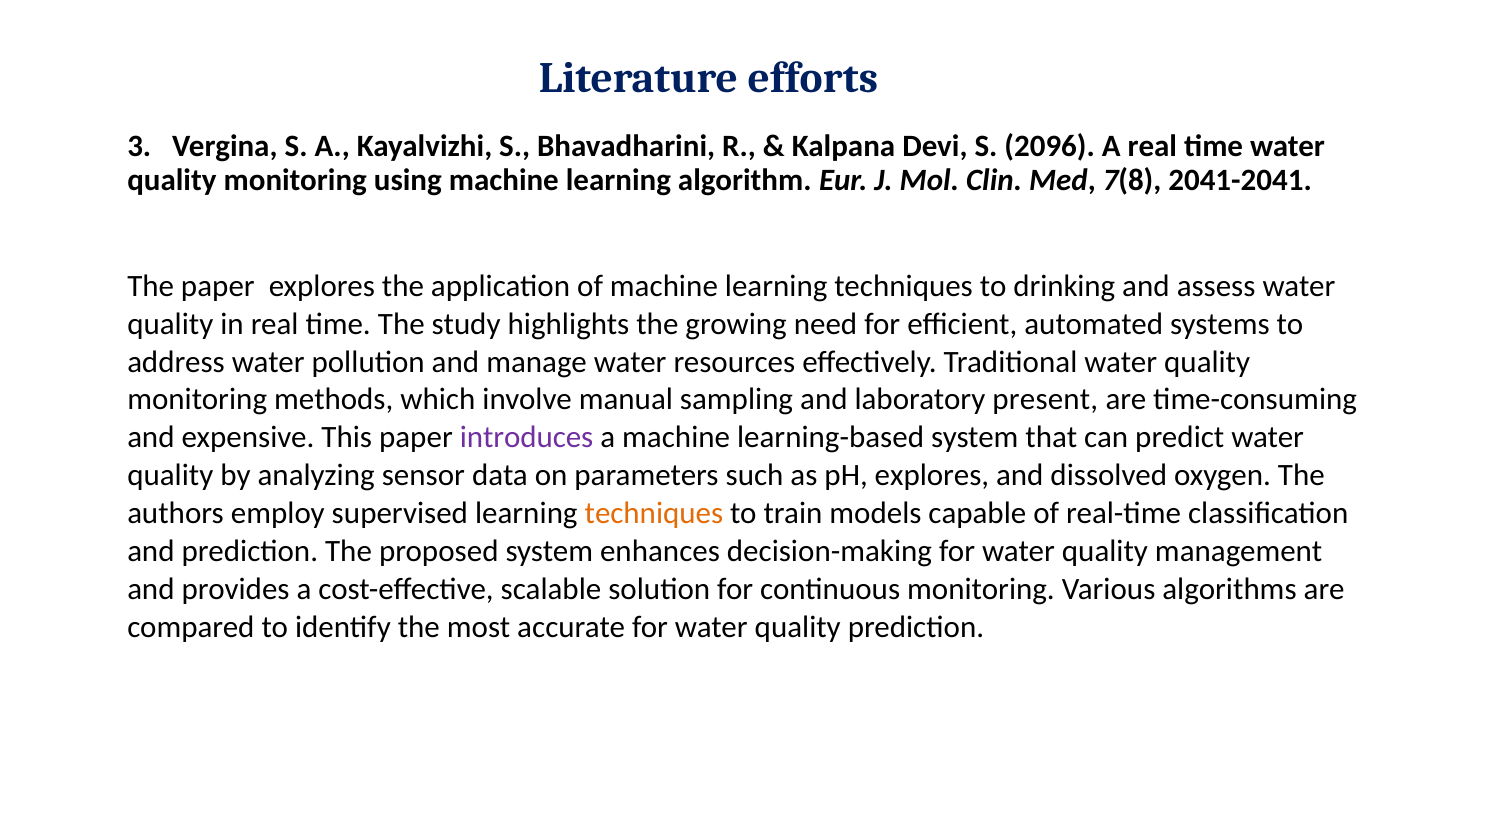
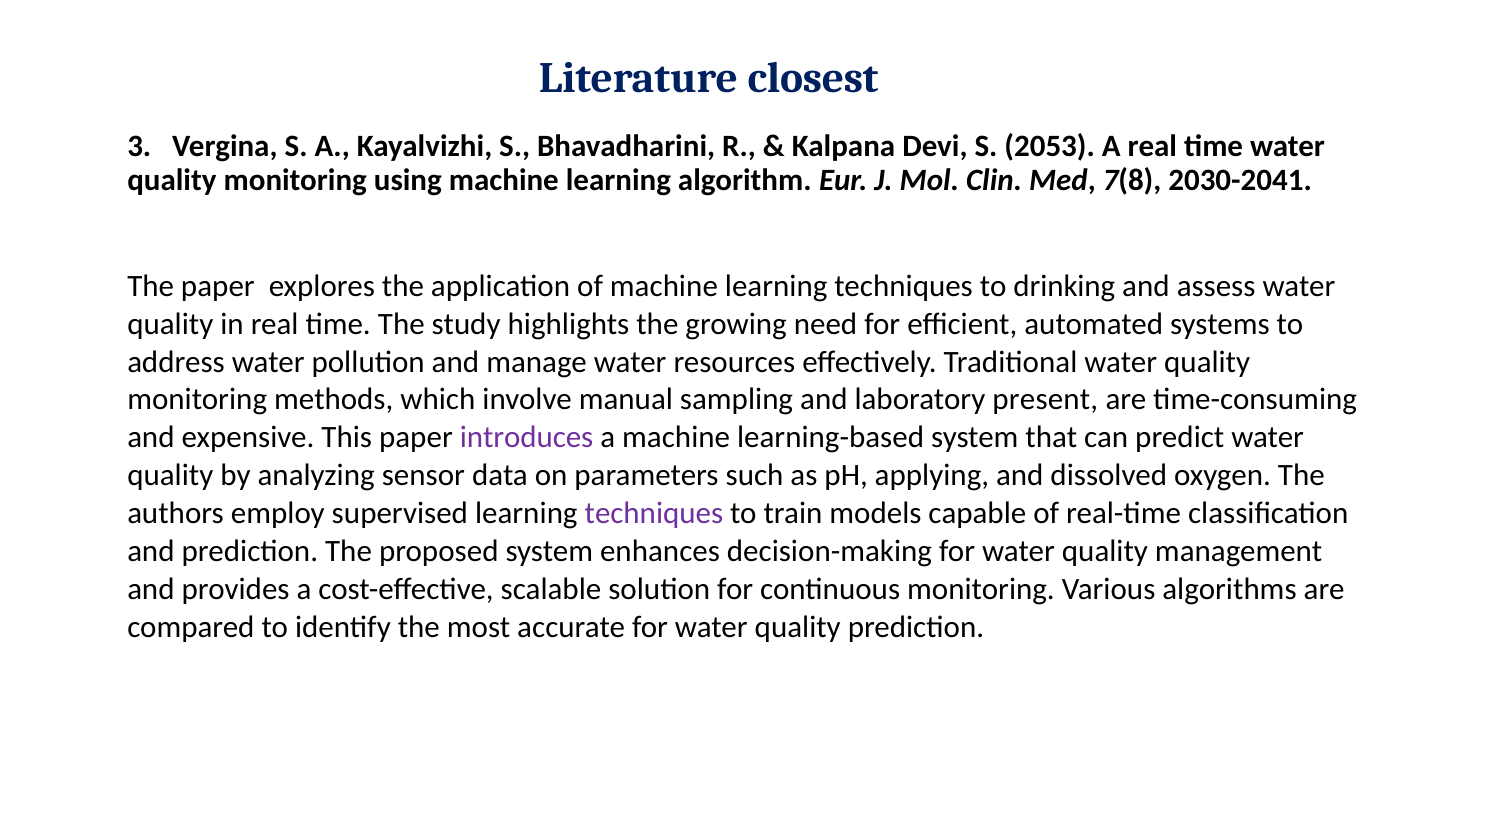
efforts: efforts -> closest (813, 79)
2096: 2096 -> 2053 (1050, 146)
2041-2041: 2041-2041 -> 2030-2041 (1240, 180)
pH explores: explores -> applying (932, 475)
techniques colour: orange -> purple (654, 513)
